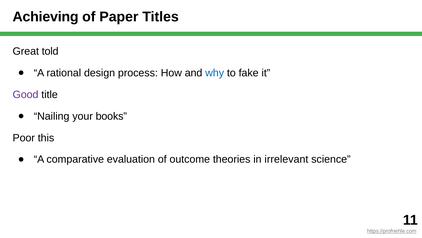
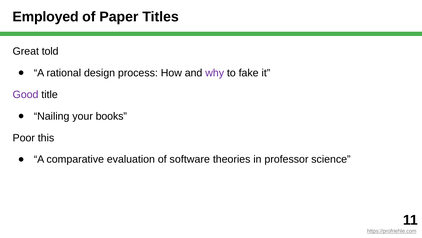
Achieving: Achieving -> Employed (46, 17)
why colour: blue -> purple (215, 73)
outcome: outcome -> software (190, 159)
irrelevant: irrelevant -> professor (286, 159)
